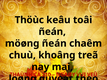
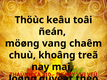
möøng ñeán: ñeán -> vang (54, 44)
